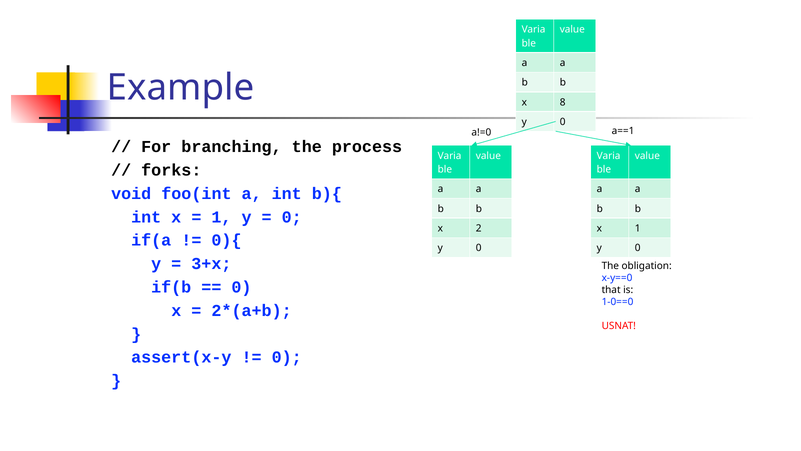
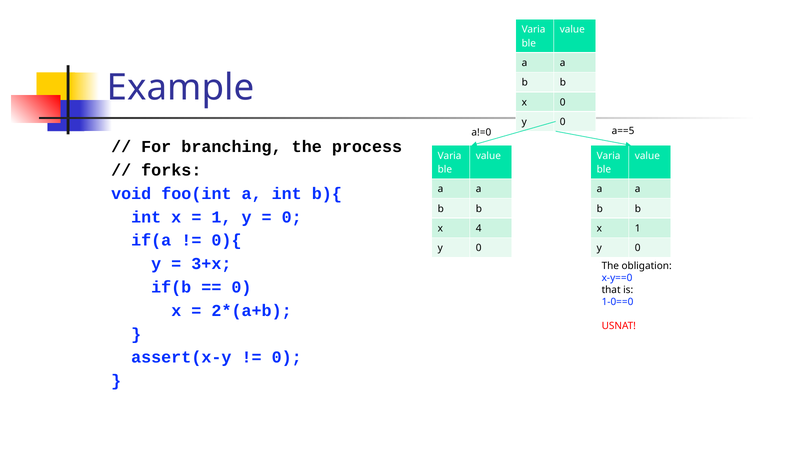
x 8: 8 -> 0 (563, 102)
a==1: a==1 -> a==5 (623, 131)
2: 2 -> 4 (479, 228)
